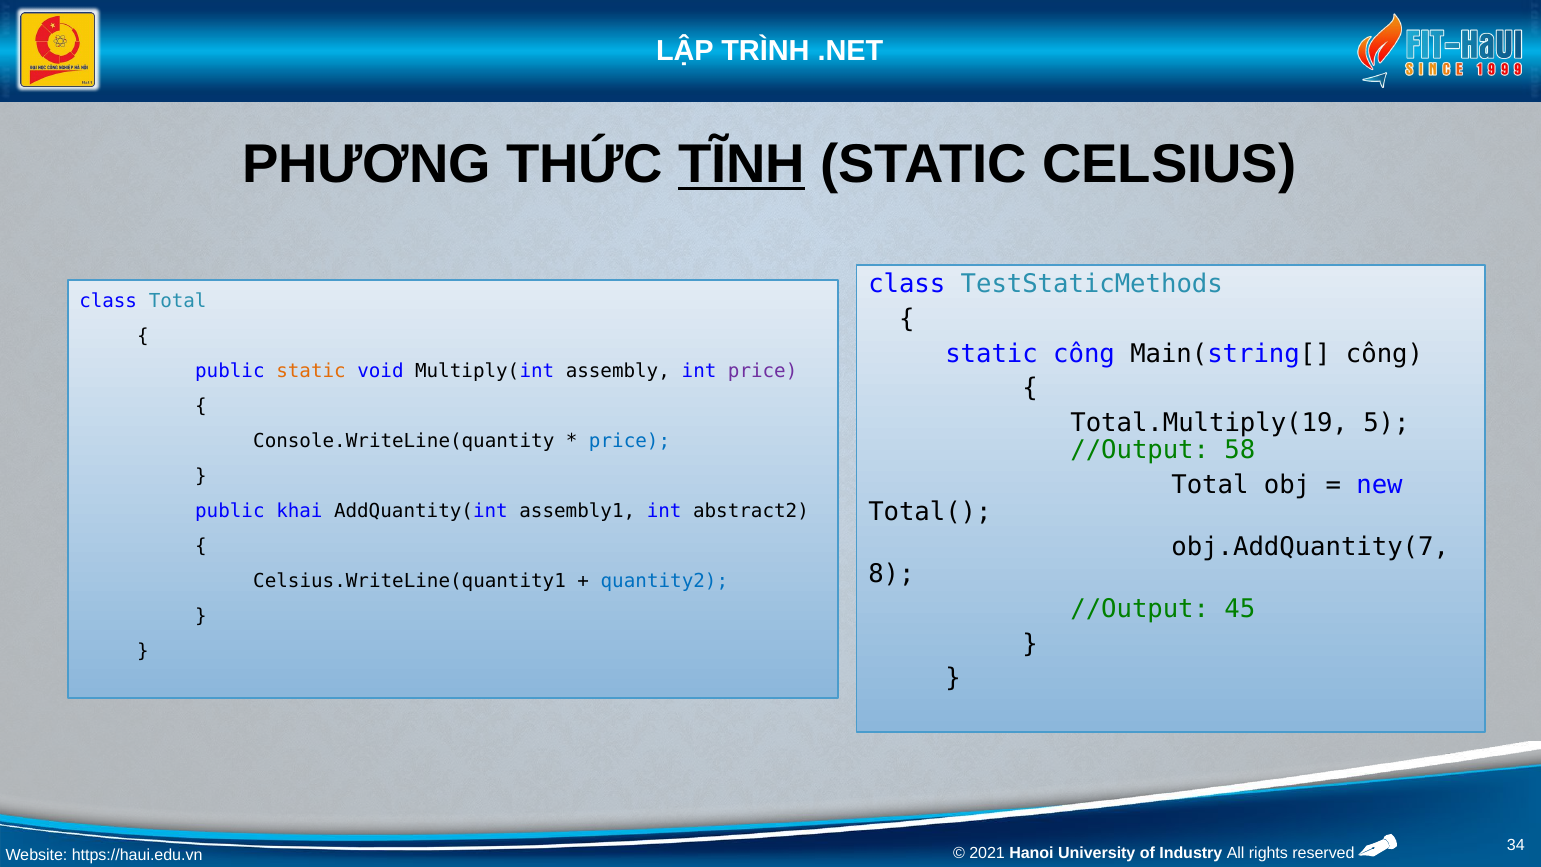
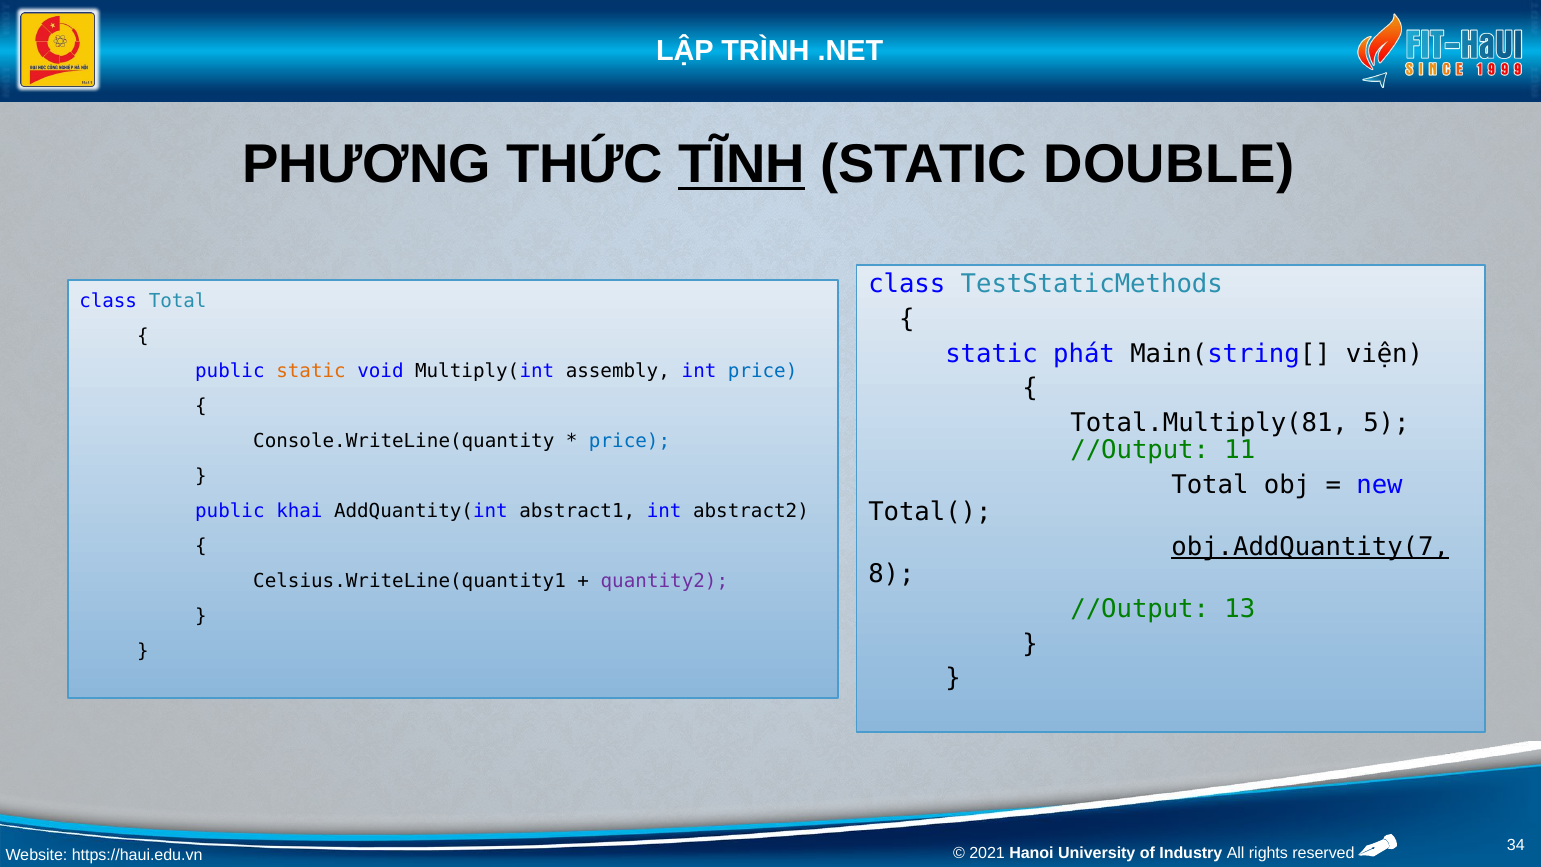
CELSIUS: CELSIUS -> DOUBLE (1169, 165)
static công: công -> phát (1084, 354)
Main(string[ công: công -> viện (1385, 354)
price colour: purple -> blue (763, 371)
Total.Multiply(19: Total.Multiply(19 -> Total.Multiply(81 (1209, 423)
58: 58 -> 11 (1240, 450)
assembly1: assembly1 -> abstract1 (577, 511)
obj.AddQuantity(7 underline: none -> present (1310, 547)
quantity2 colour: blue -> purple (664, 581)
45: 45 -> 13 (1240, 609)
